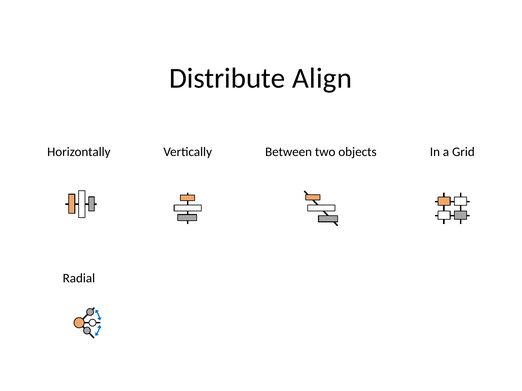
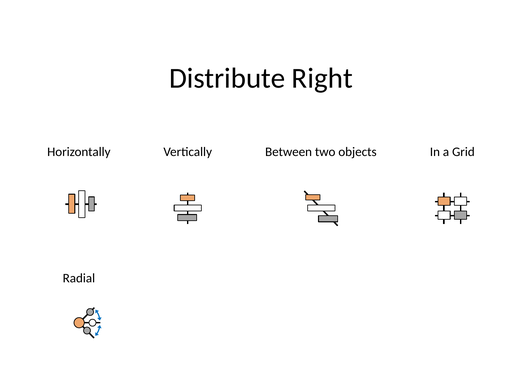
Align: Align -> Right (322, 78)
